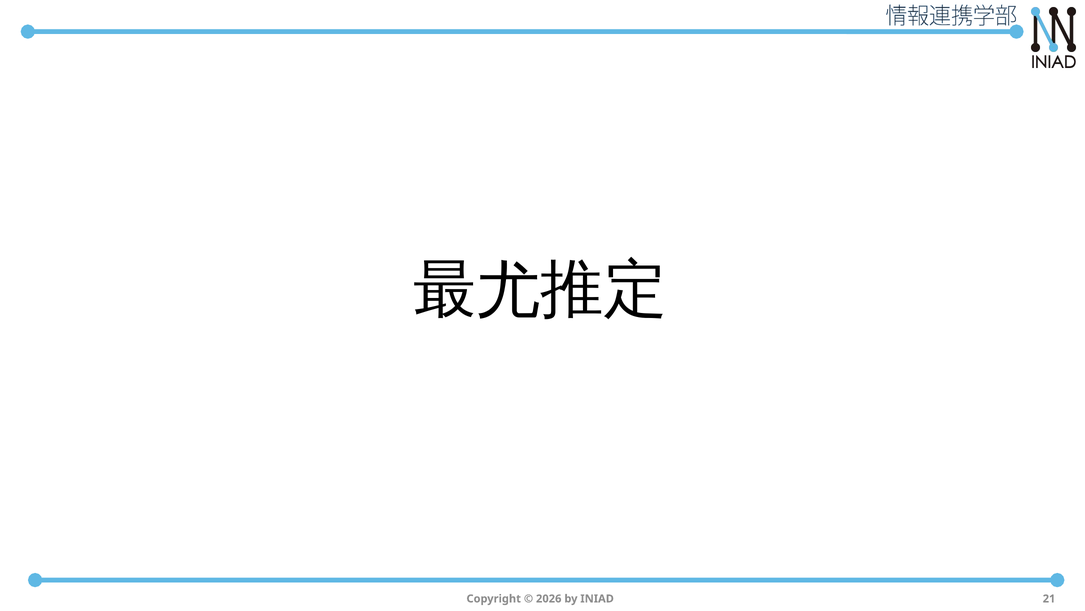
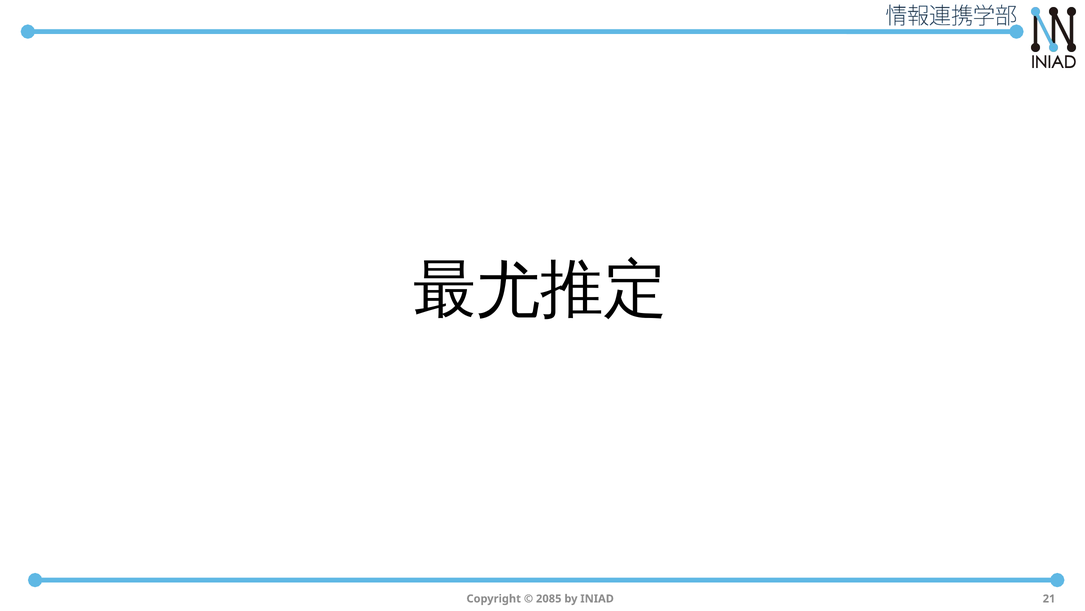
2026: 2026 -> 2085 (549, 598)
